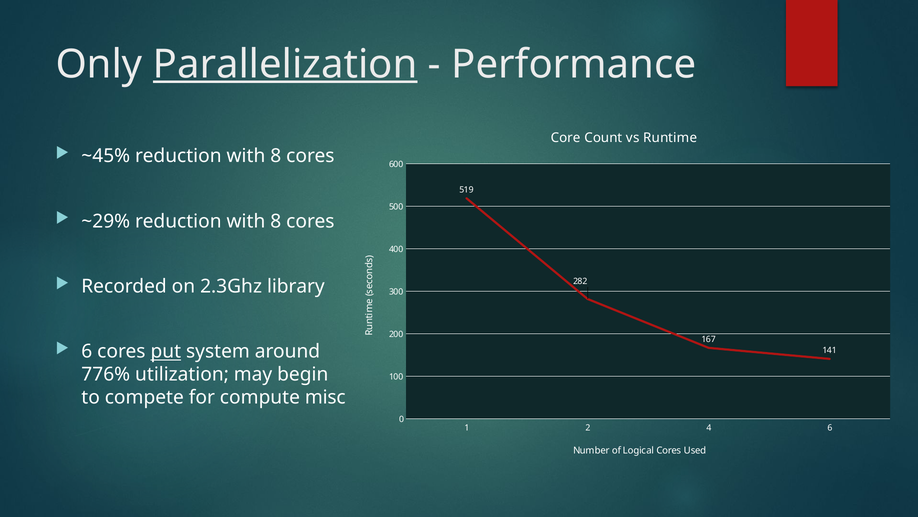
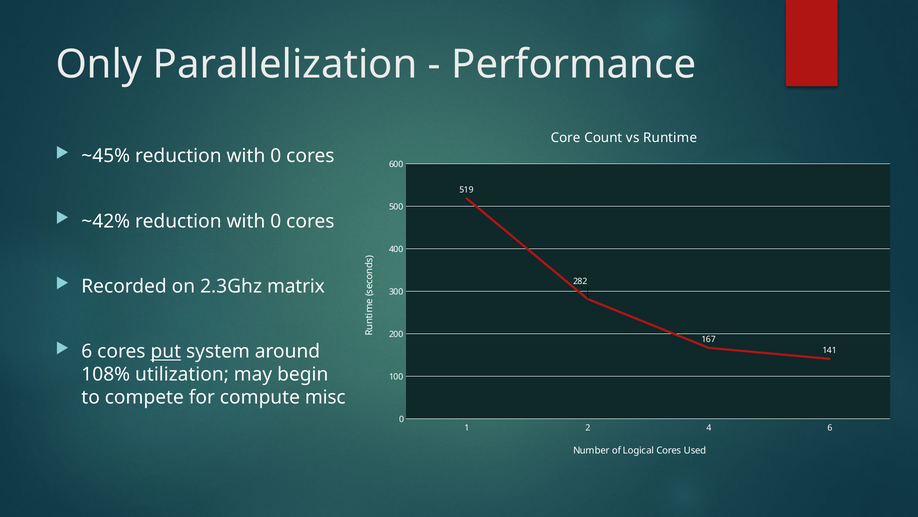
Parallelization underline: present -> none (285, 64)
~45% reduction with 8: 8 -> 0 (276, 156)
~29%: ~29% -> ~42% (106, 221)
8: 8 -> 0 (276, 221)
library: library -> matrix (296, 286)
776%: 776% -> 108% (106, 374)
